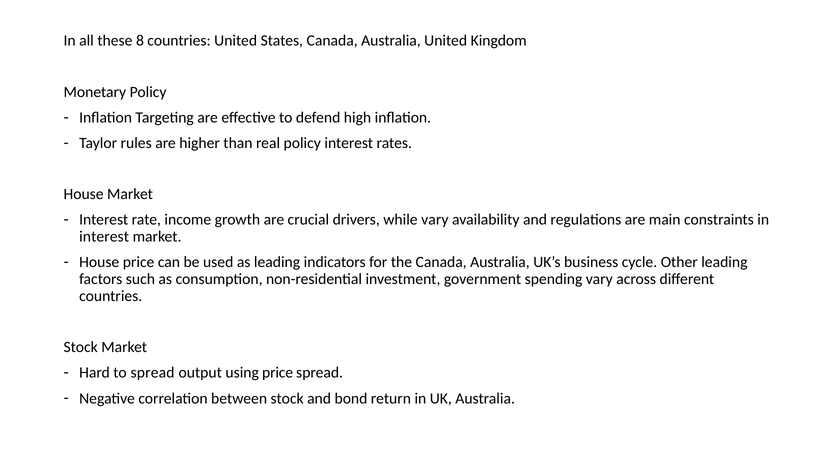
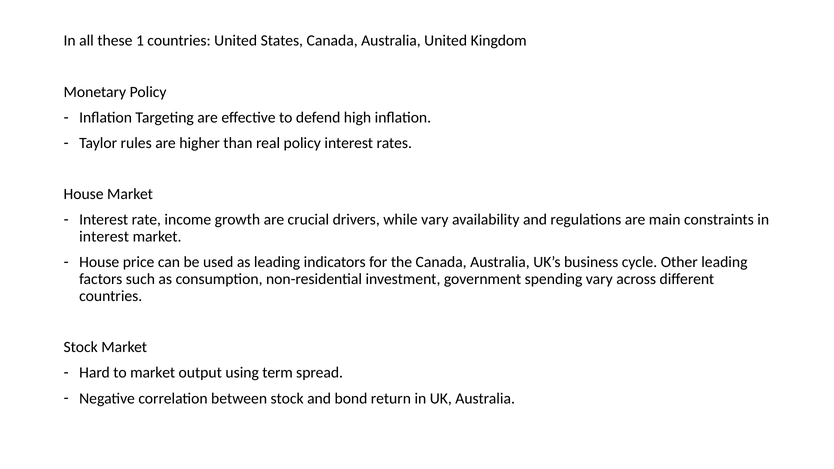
8: 8 -> 1 (140, 41)
to spread: spread -> market (153, 373)
using price: price -> term (278, 373)
